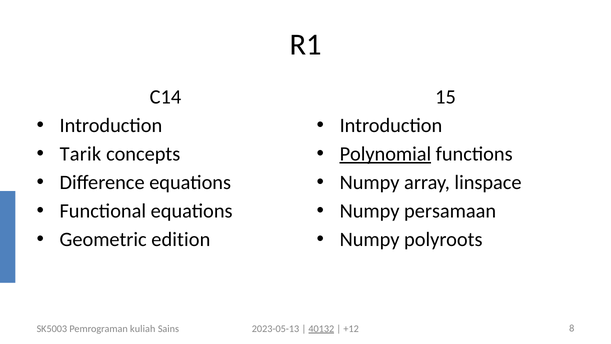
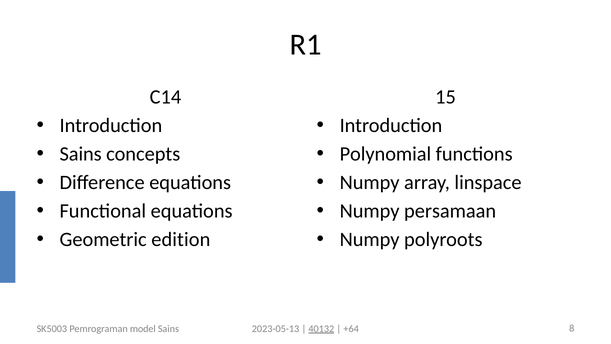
Tarik: Tarik -> Sains (81, 154)
Polynomial underline: present -> none (385, 154)
kuliah: kuliah -> model (143, 328)
+12: +12 -> +64 (351, 328)
